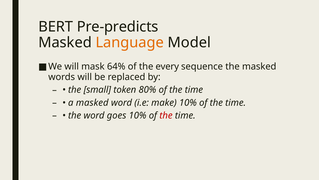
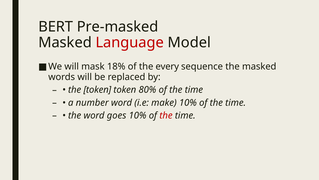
Pre-predicts: Pre-predicts -> Pre-masked (118, 27)
Language colour: orange -> red (130, 42)
64%: 64% -> 18% (116, 66)
the small: small -> token (97, 90)
a masked: masked -> number (92, 102)
